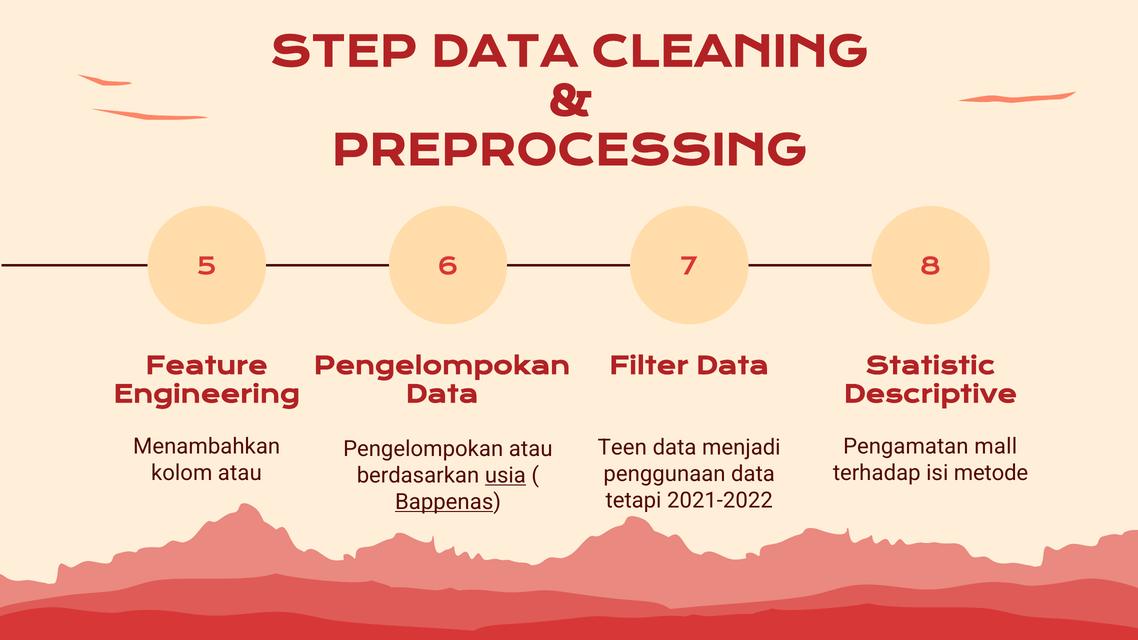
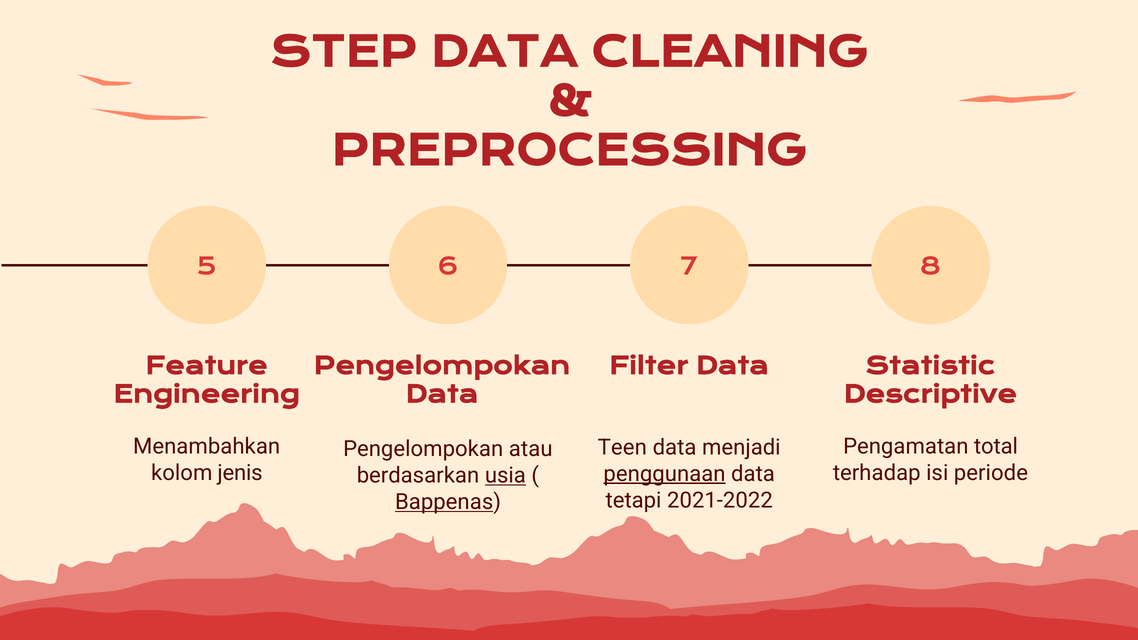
mall: mall -> total (996, 447)
kolom atau: atau -> jenis (240, 473)
metode: metode -> periode (991, 473)
penggunaan underline: none -> present (665, 474)
